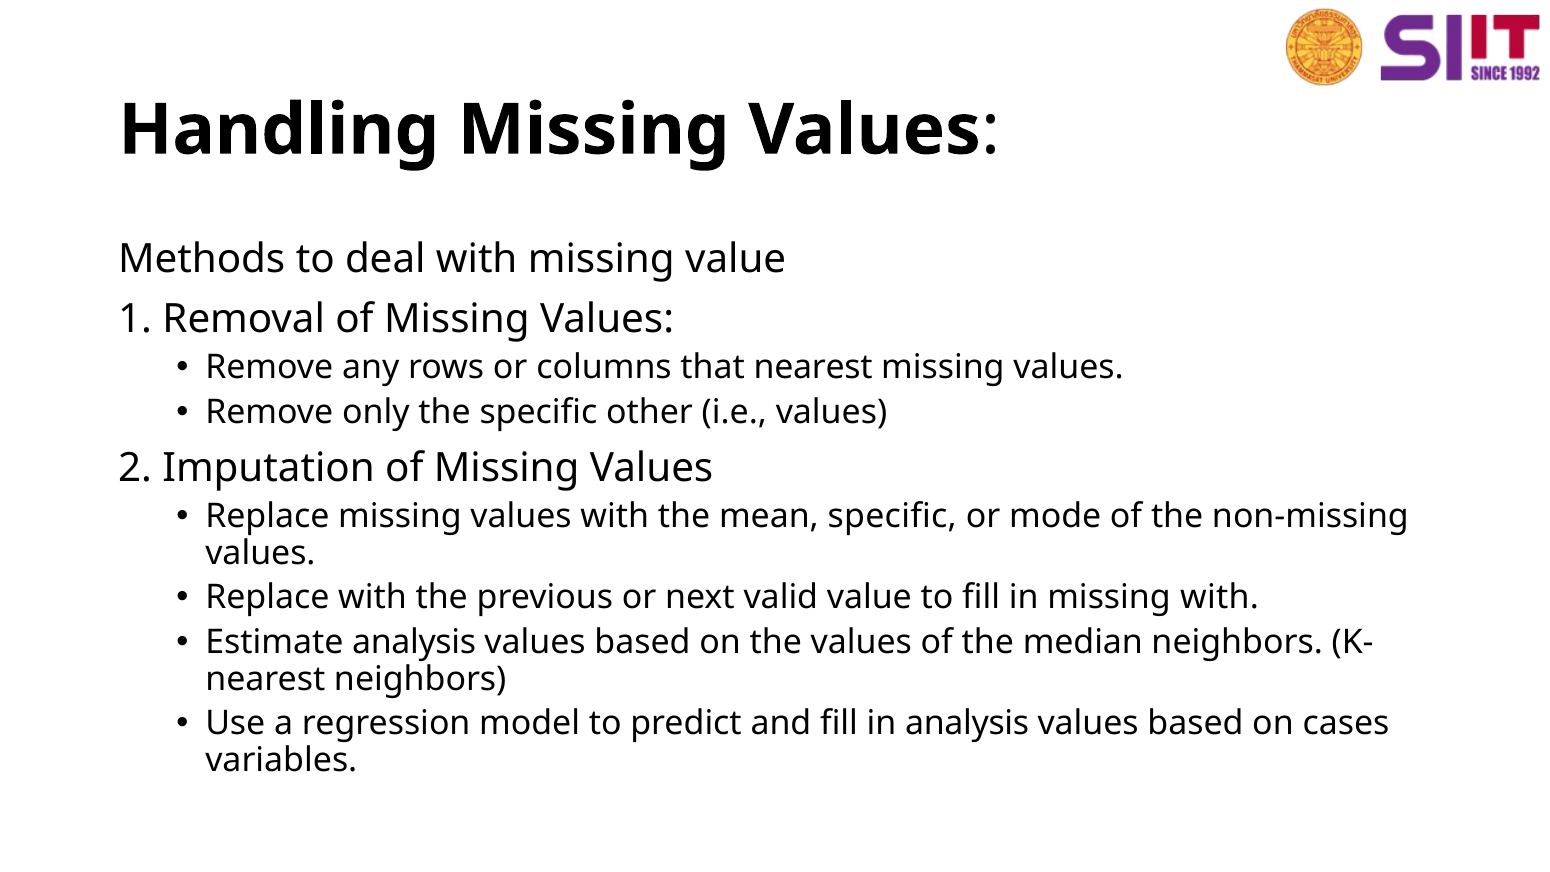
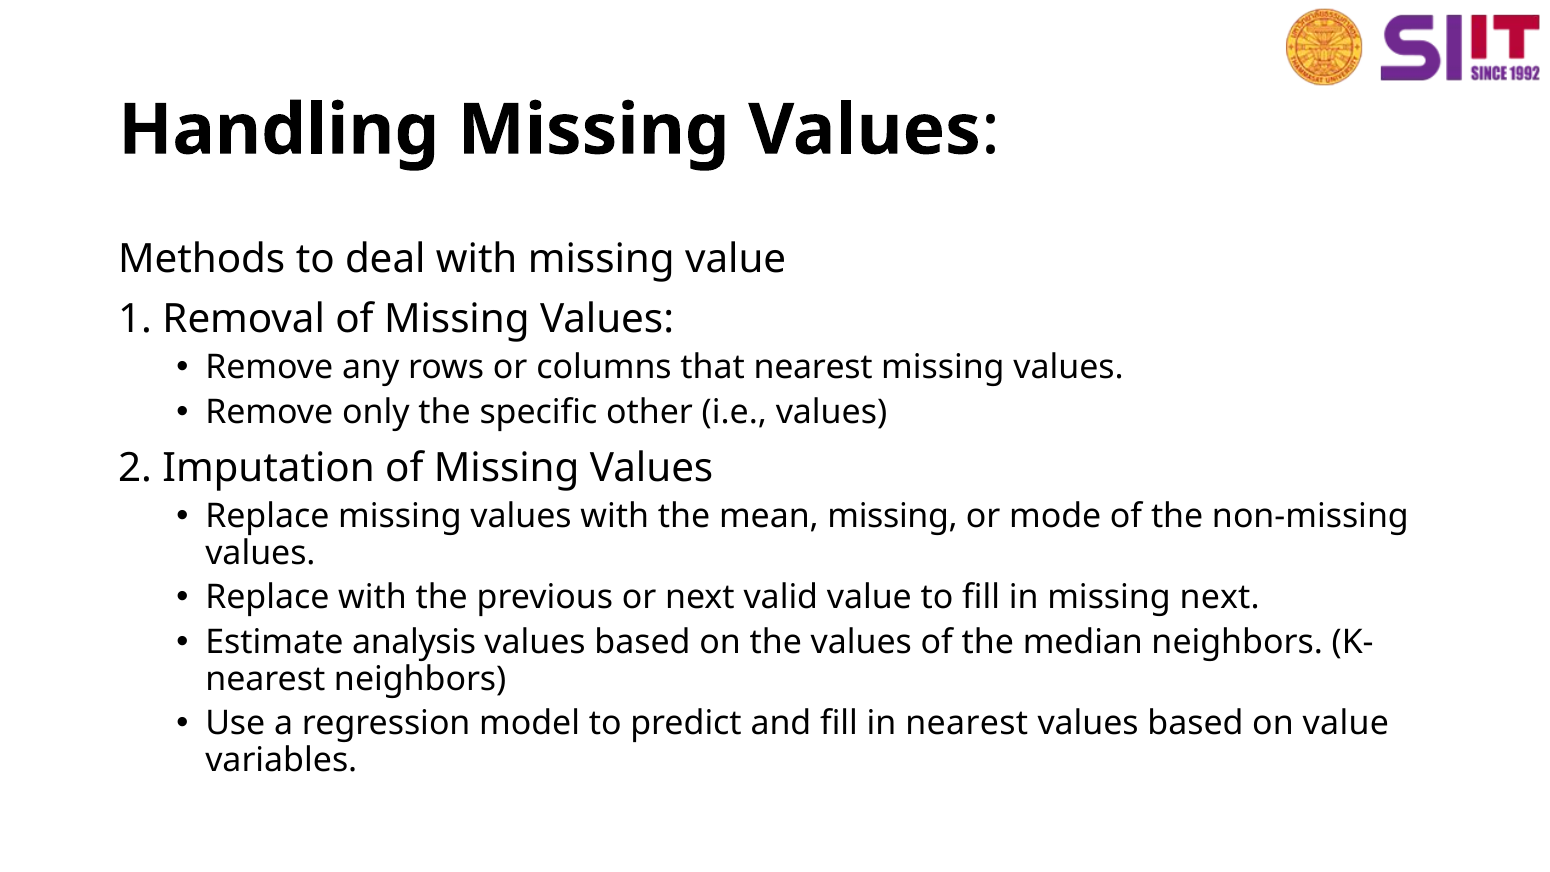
mean specific: specific -> missing (893, 516)
missing with: with -> next (1220, 598)
in analysis: analysis -> nearest (967, 724)
on cases: cases -> value (1346, 724)
